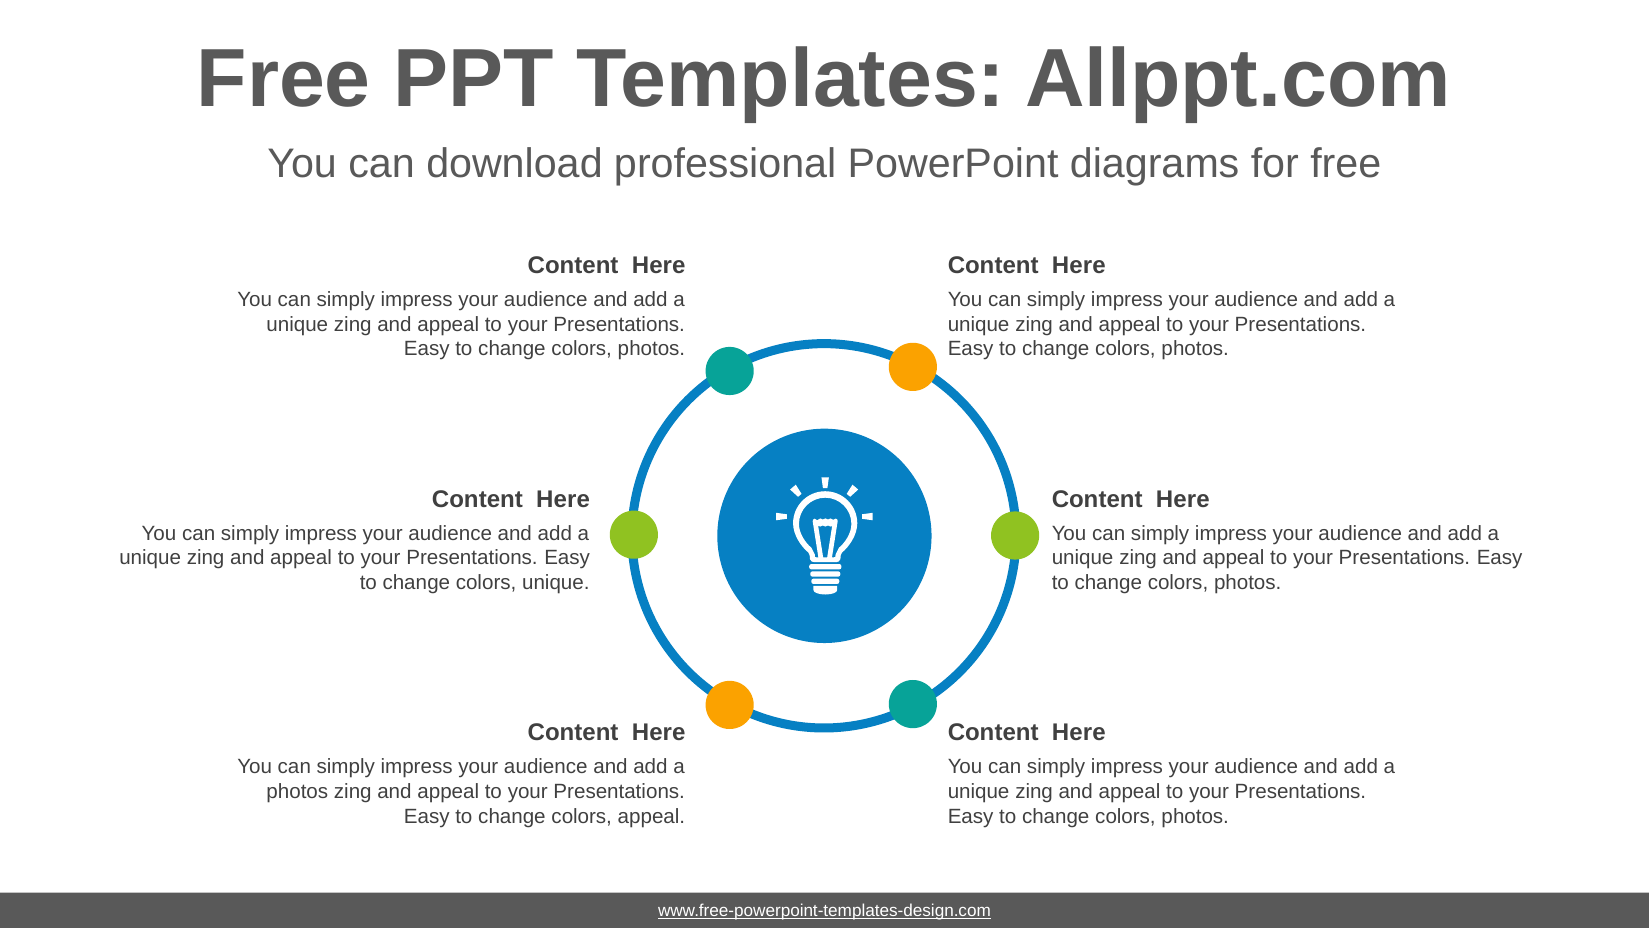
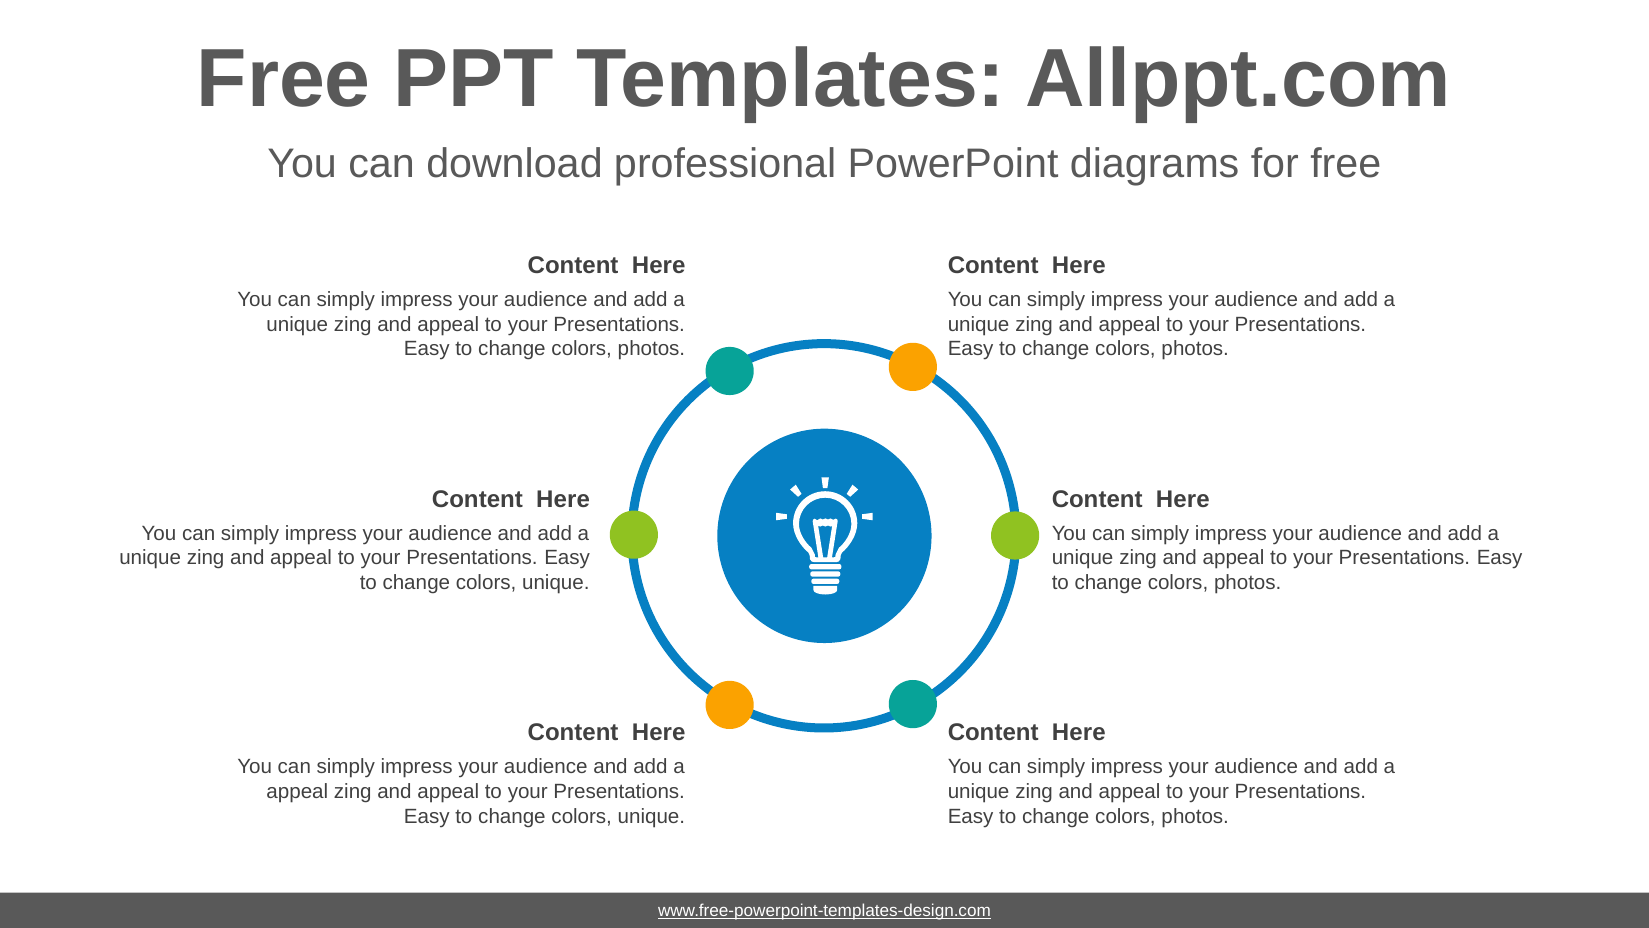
photos: photos -> appeal (297, 791)
appeal: appeal -> unique (651, 816)
